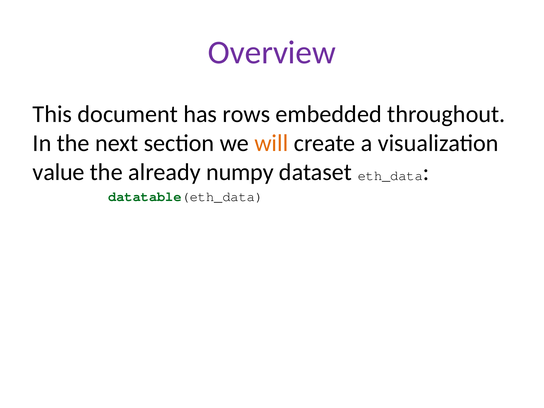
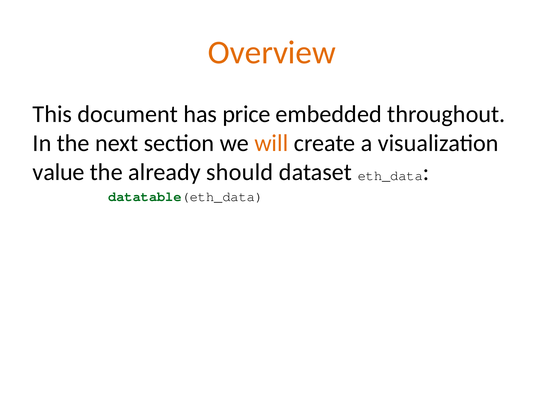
Overview colour: purple -> orange (272, 53)
rows: rows -> price (246, 114)
numpy: numpy -> should (240, 172)
